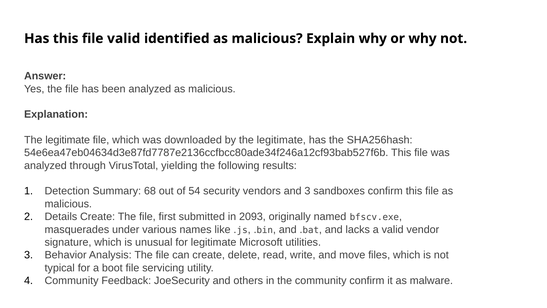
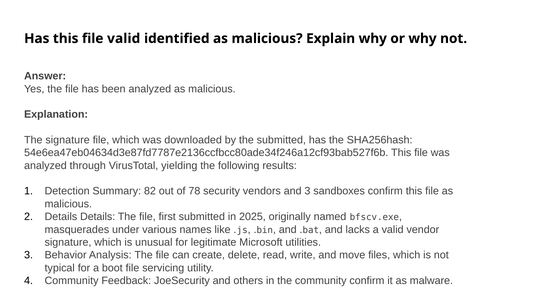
legitimate: legitimate -> signature (68, 140)
by the legitimate: legitimate -> submitted (281, 140)
68: 68 -> 82 (150, 191)
54: 54 -> 78 (194, 191)
Details Create: Create -> Details (98, 216)
2093: 2093 -> 2025 (252, 216)
